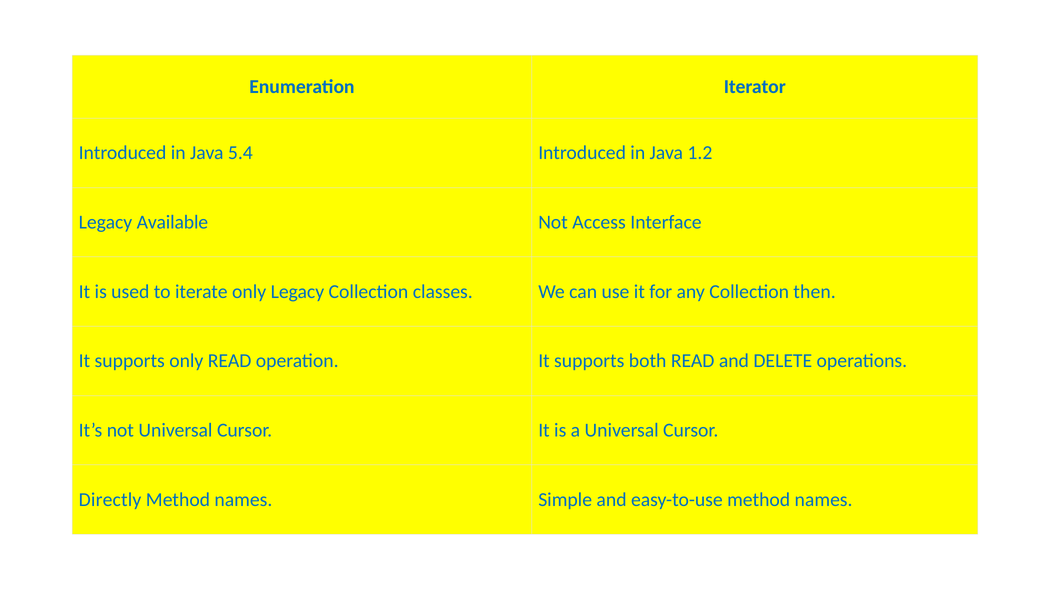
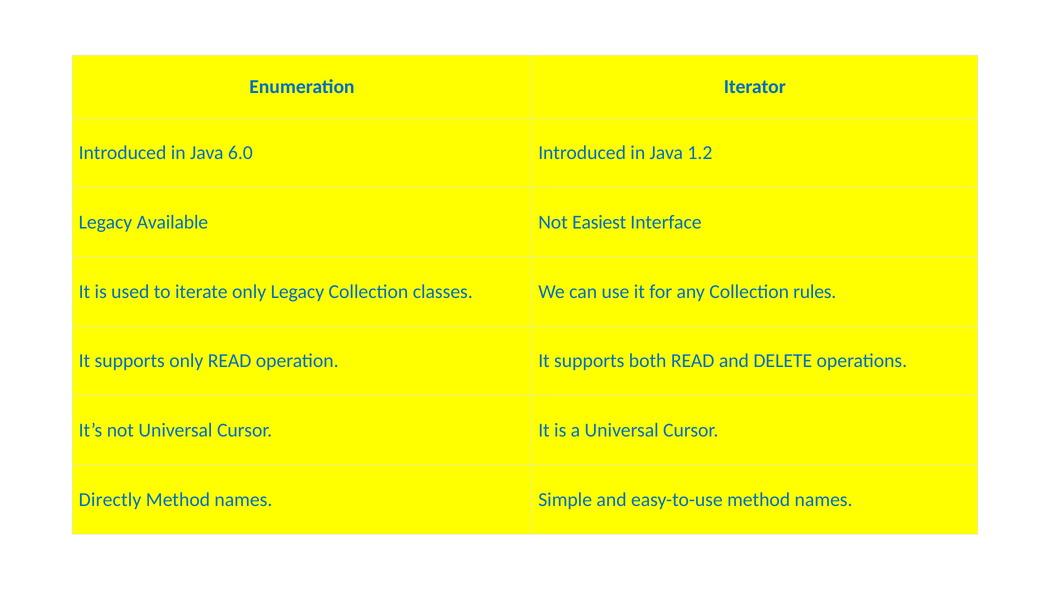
5.4: 5.4 -> 6.0 (240, 153)
Access: Access -> Easiest (599, 222)
then: then -> rules (815, 291)
